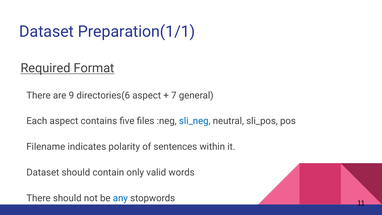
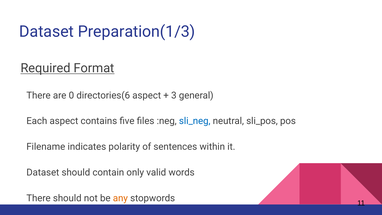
Preparation(1/1: Preparation(1/1 -> Preparation(1/3 (137, 32)
9: 9 -> 0 (71, 95)
7: 7 -> 3 (174, 95)
any colour: blue -> orange (120, 198)
